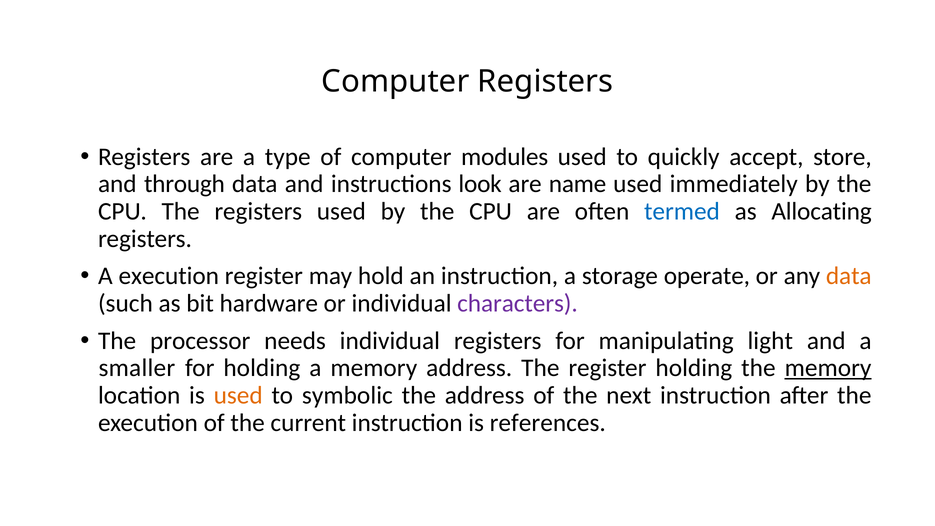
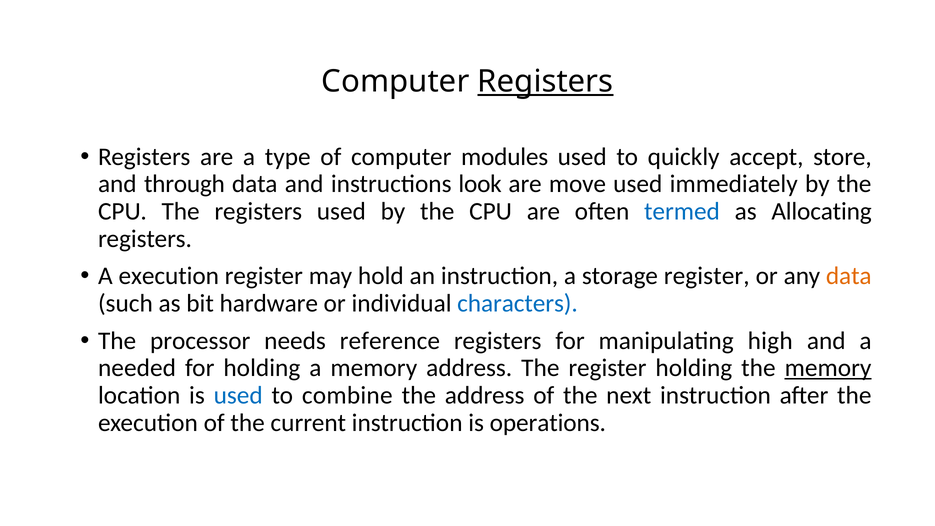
Registers underline: none -> present (545, 82)
name: name -> move (578, 184)
storage operate: operate -> register (707, 276)
characters colour: purple -> blue (518, 303)
needs individual: individual -> reference (390, 341)
light: light -> high (770, 341)
smaller: smaller -> needed (137, 368)
used colour: orange -> blue (238, 395)
symbolic: symbolic -> combine (347, 395)
references: references -> operations (548, 423)
